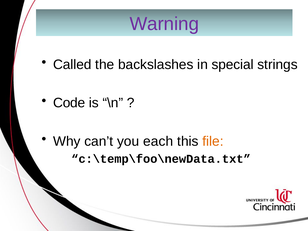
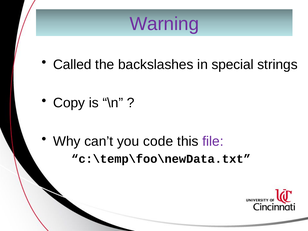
Code: Code -> Copy (69, 103)
each: each -> code (158, 141)
file colour: orange -> purple (213, 141)
